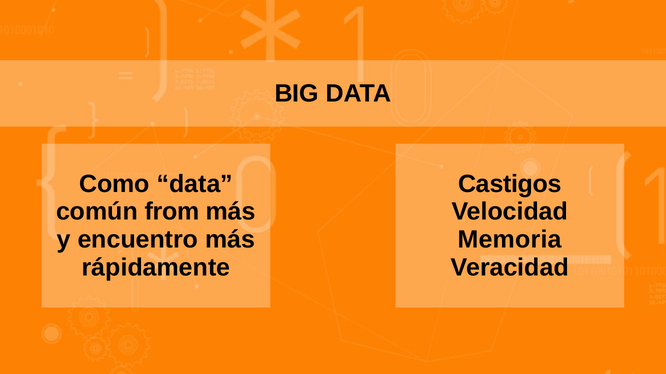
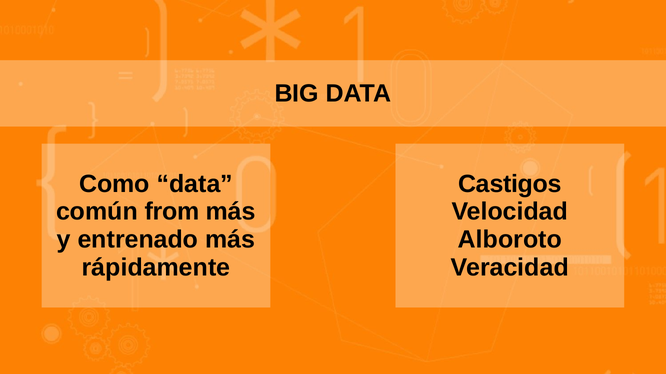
encuentro: encuentro -> entrenado (138, 240)
Memoria: Memoria -> Alboroto (510, 240)
